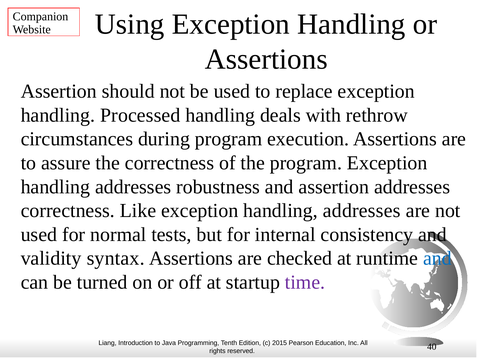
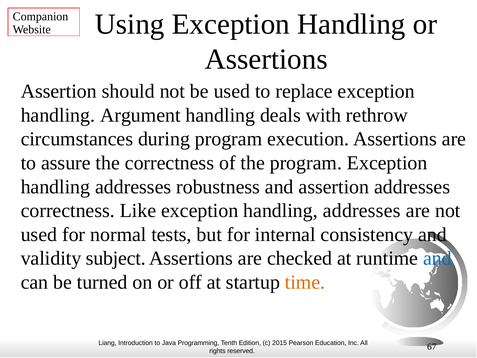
Processed: Processed -> Argument (140, 115)
syntax: syntax -> subject (116, 258)
time colour: purple -> orange (305, 282)
40: 40 -> 67 (432, 346)
